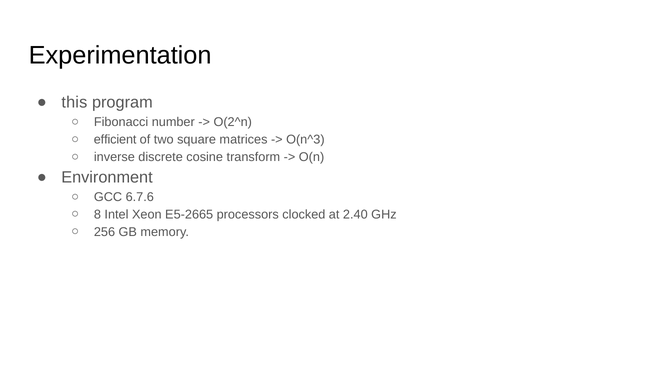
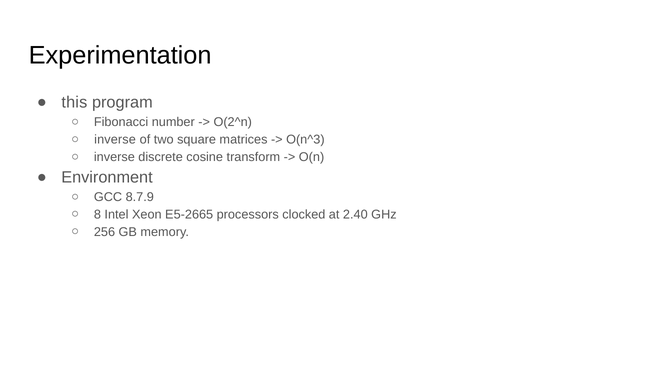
efficient: efficient -> inverse (115, 139)
6.7.6: 6.7.6 -> 8.7.9 (140, 197)
